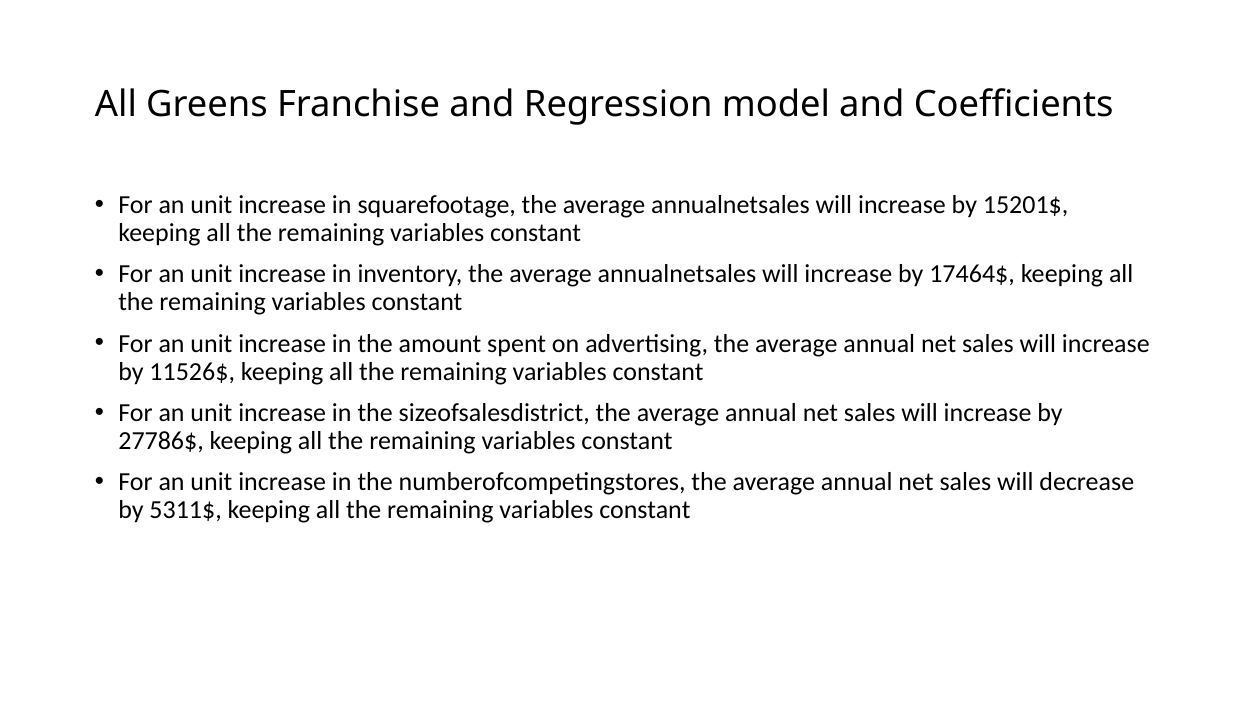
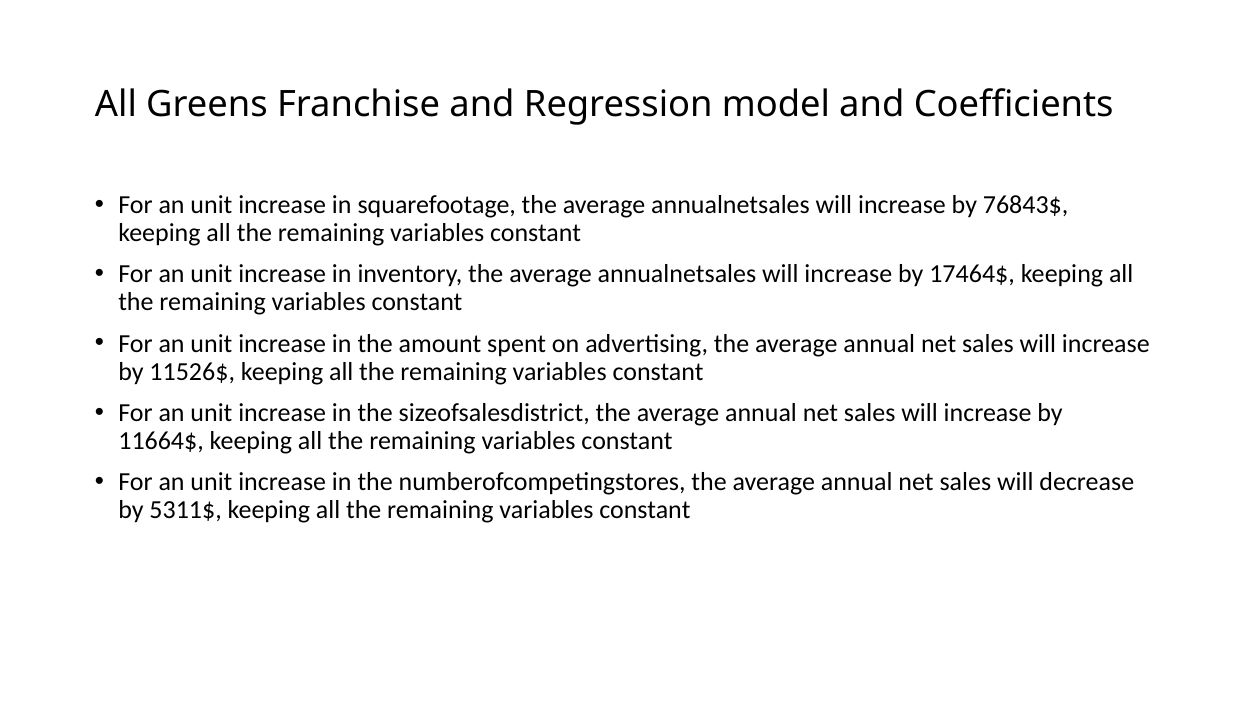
15201$: 15201$ -> 76843$ (1026, 205)
27786$: 27786$ -> 11664$ (161, 441)
